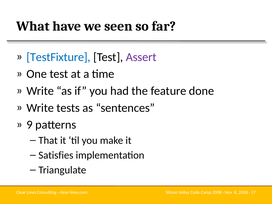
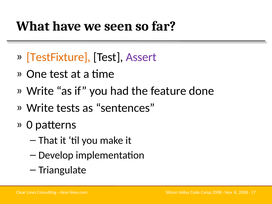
TestFixture colour: blue -> orange (59, 57)
9: 9 -> 0 (30, 125)
Satisfies: Satisfies -> Develop (56, 155)
